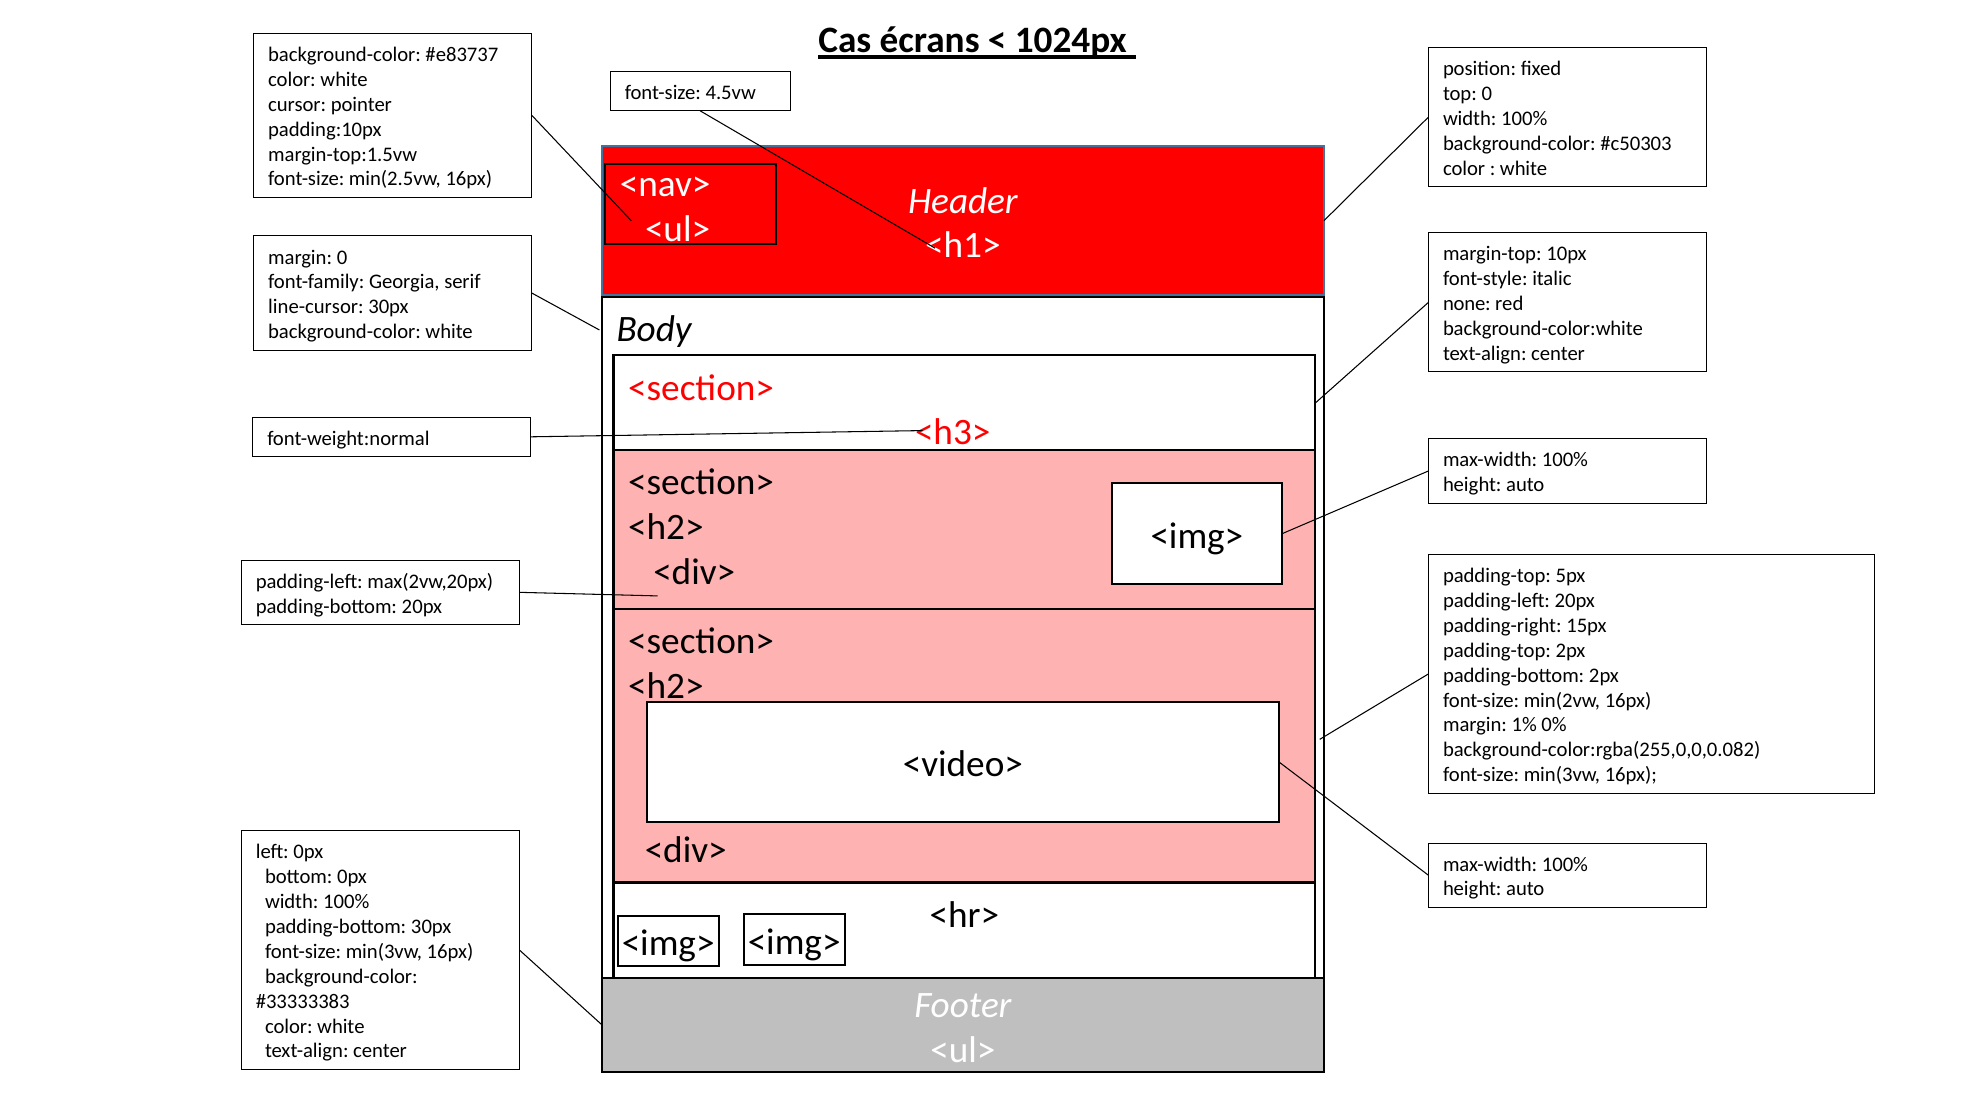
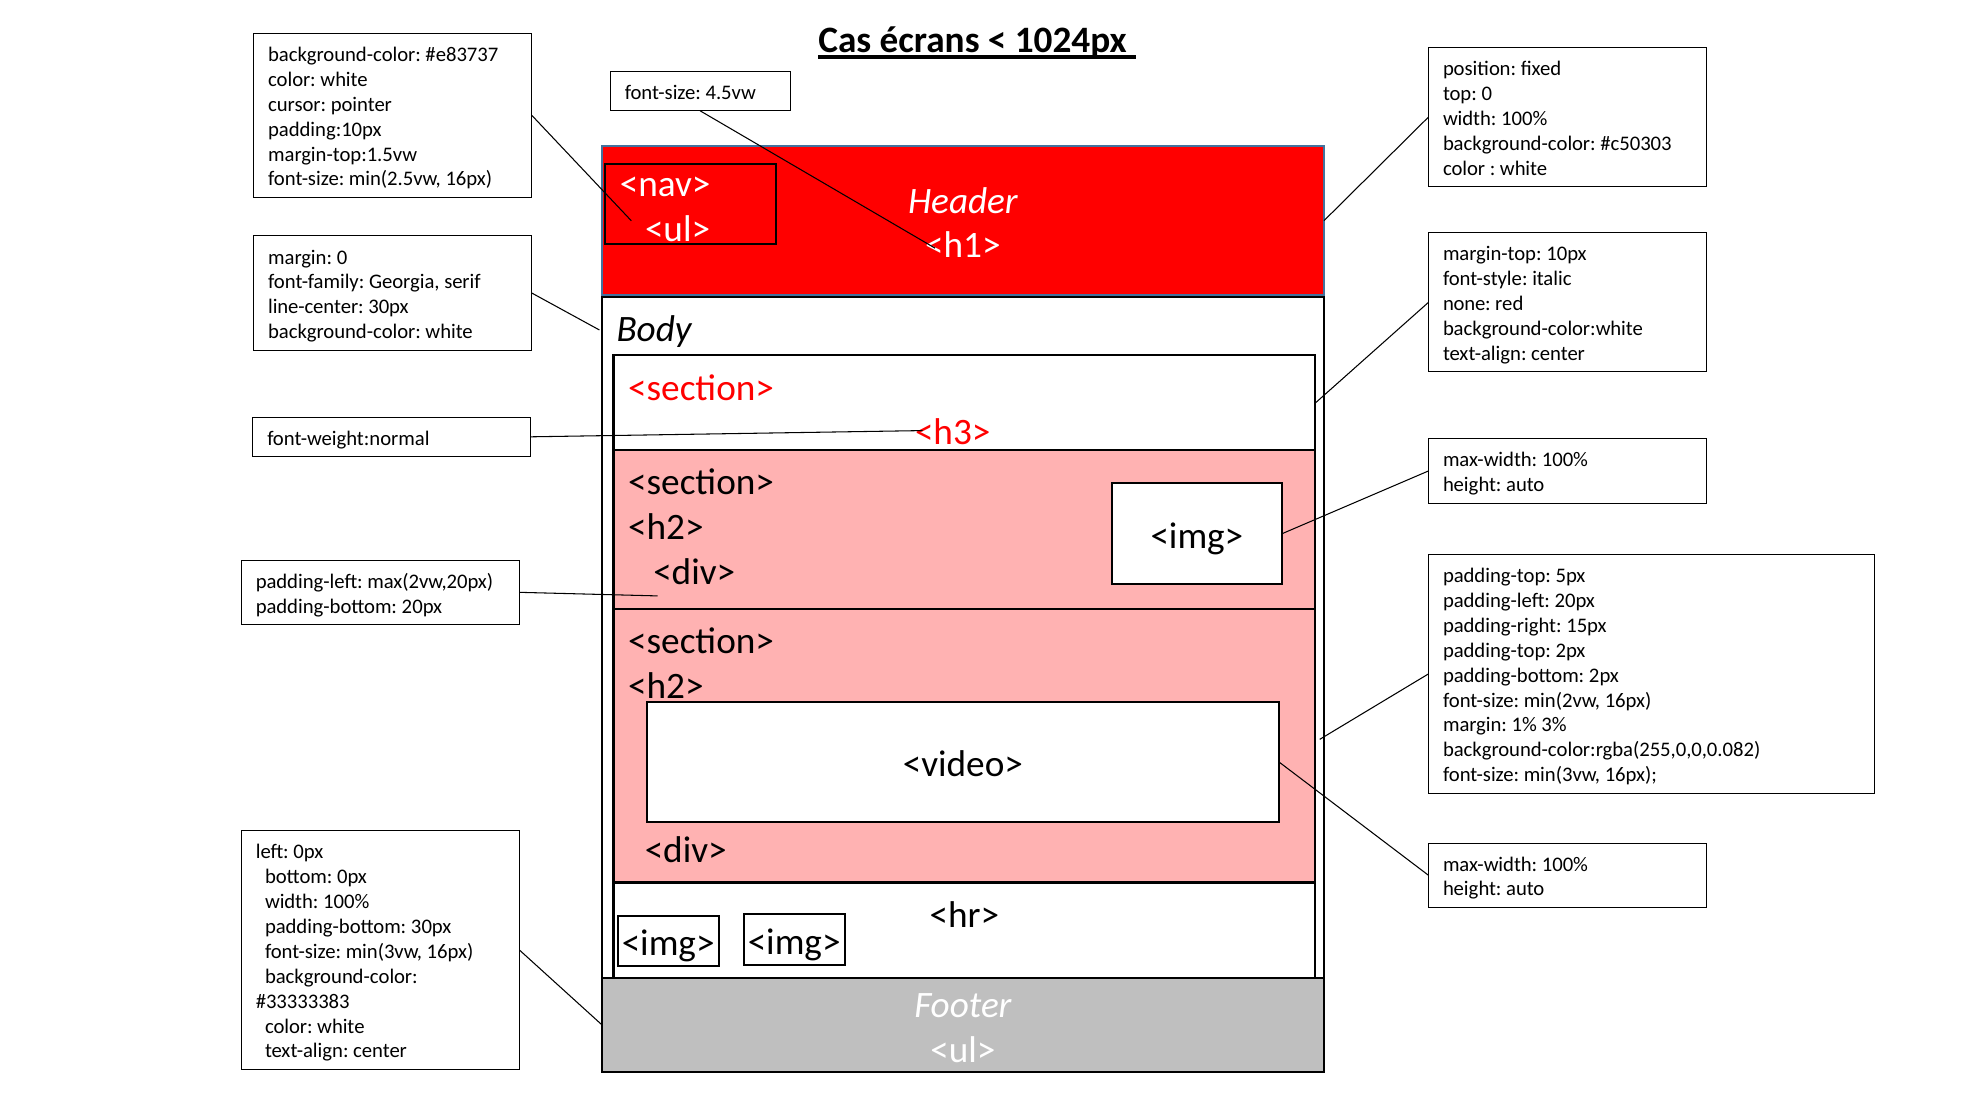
line-cursor: line-cursor -> line-center (316, 307)
0%: 0% -> 3% (1554, 725)
